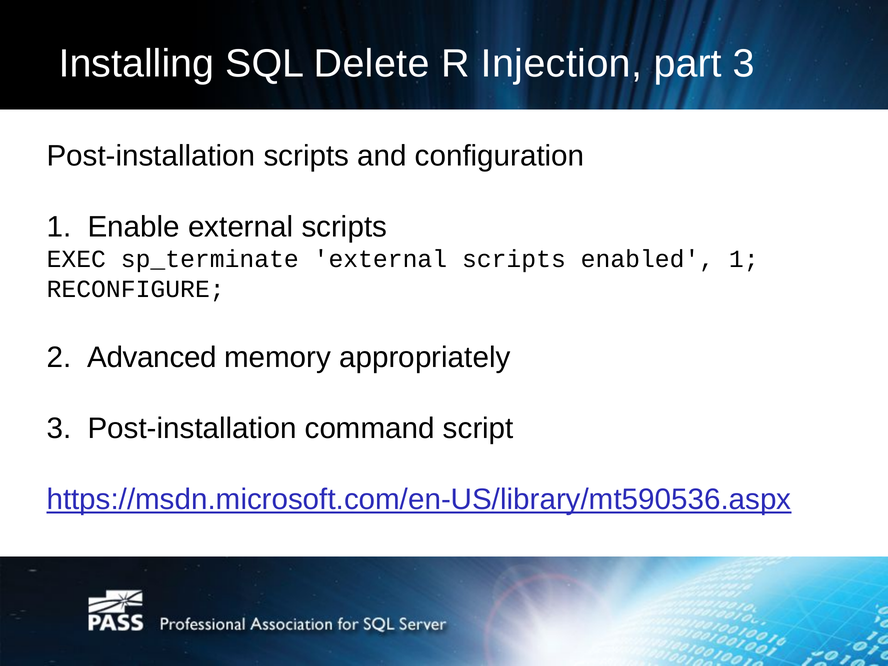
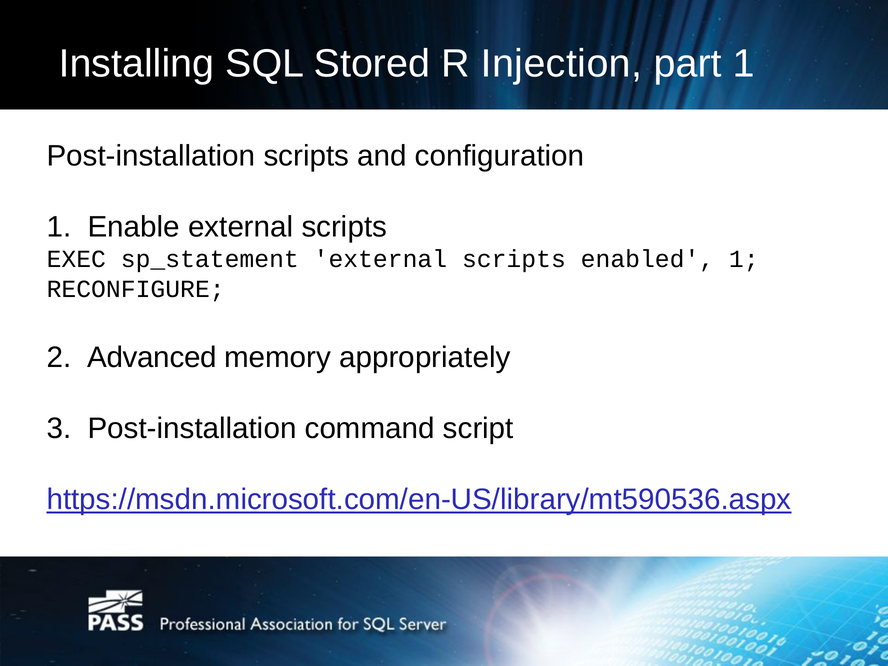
Delete: Delete -> Stored (372, 64)
part 3: 3 -> 1 (744, 64)
sp_terminate: sp_terminate -> sp_statement (210, 259)
